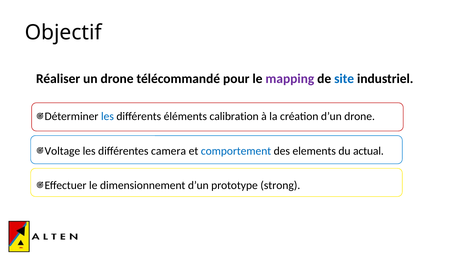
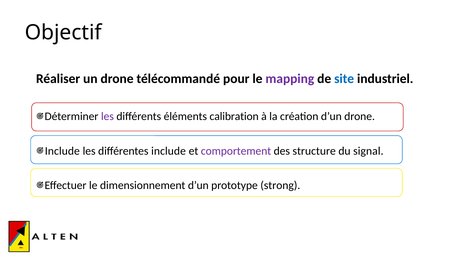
les colour: blue -> purple (107, 116)
Voltage: Voltage -> Include (62, 151)
différentes camera: camera -> include (169, 151)
comportement colour: blue -> purple (236, 151)
elements: elements -> structure (314, 151)
actual: actual -> signal (368, 151)
